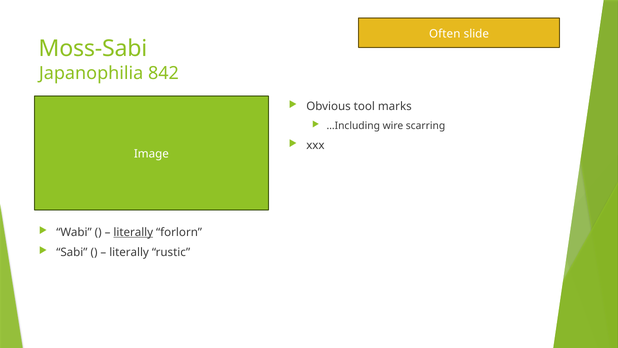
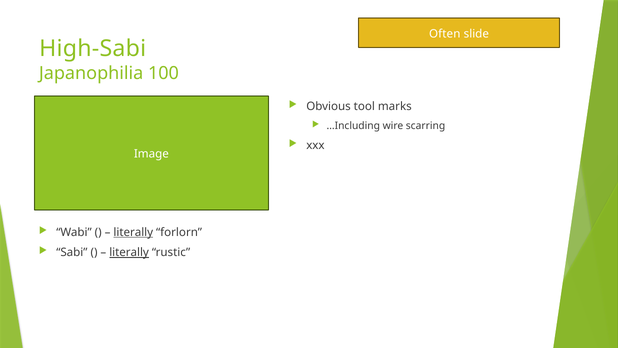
Moss-Sabi: Moss-Sabi -> High-Sabi (93, 49)
842: 842 -> 100 (163, 73)
literally underline: none -> present (129, 252)
